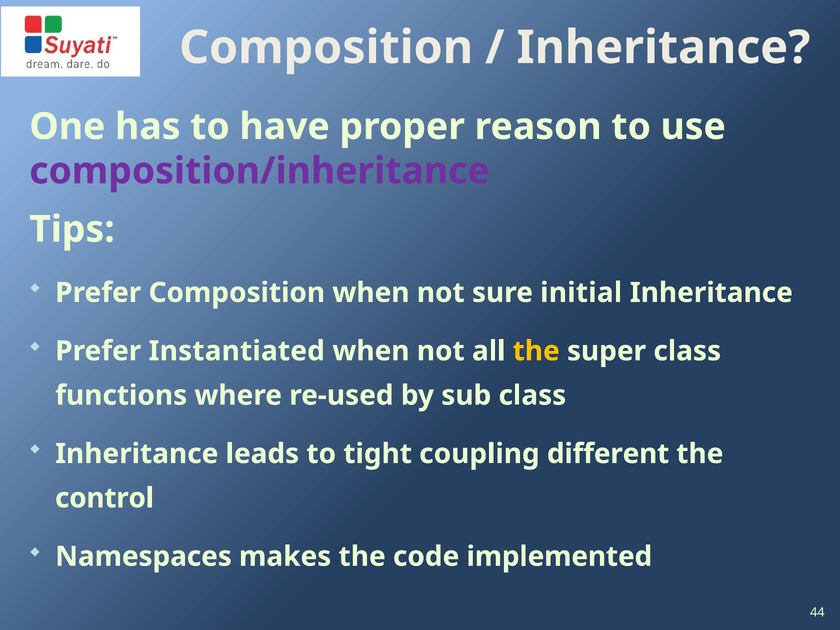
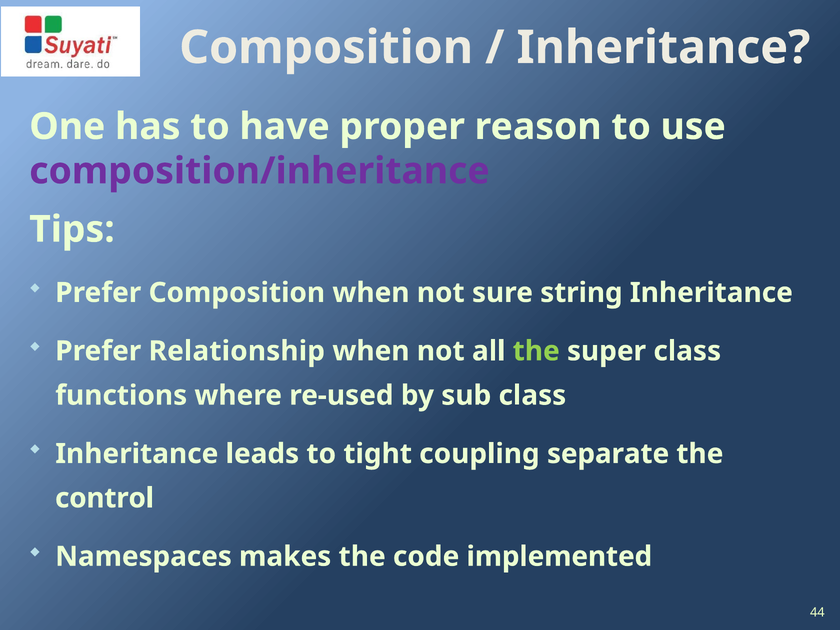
initial: initial -> string (581, 293)
Instantiated: Instantiated -> Relationship (237, 351)
the colour: yellow -> light green (536, 351)
different: different -> separate (608, 454)
